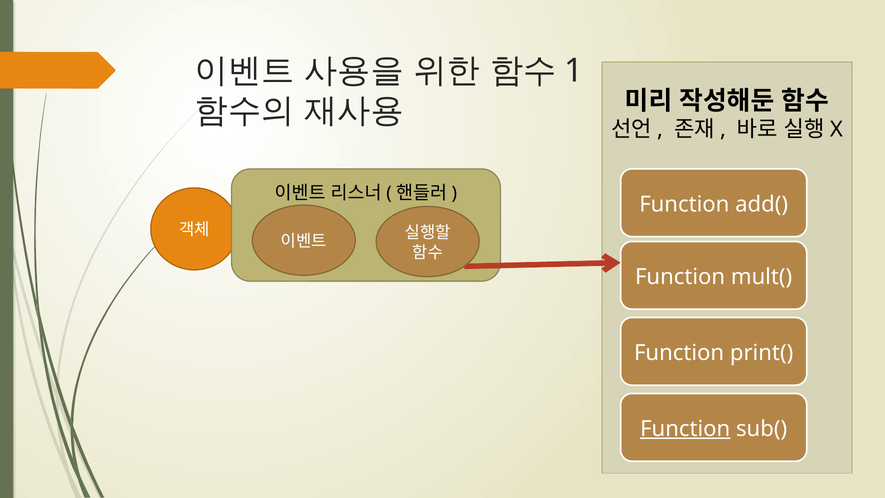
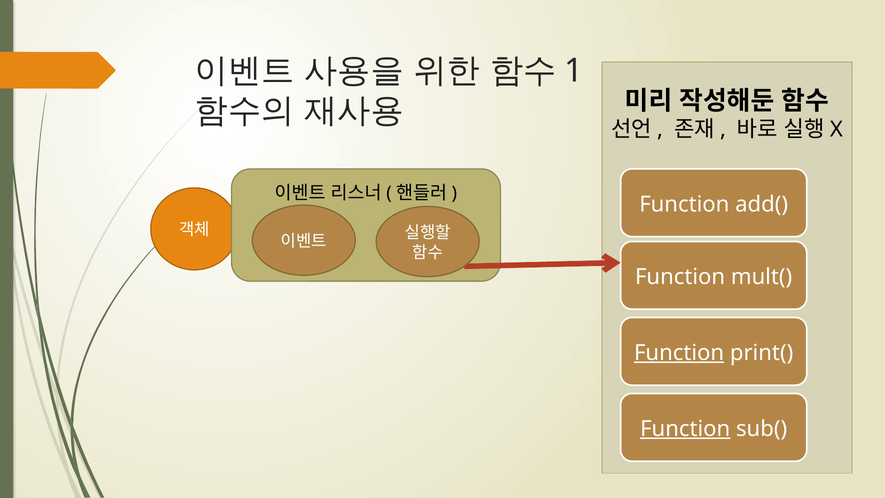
Function underline: none -> present (679, 353)
